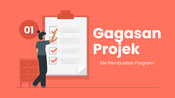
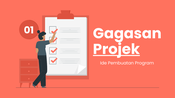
Projek underline: none -> present (116, 49)
